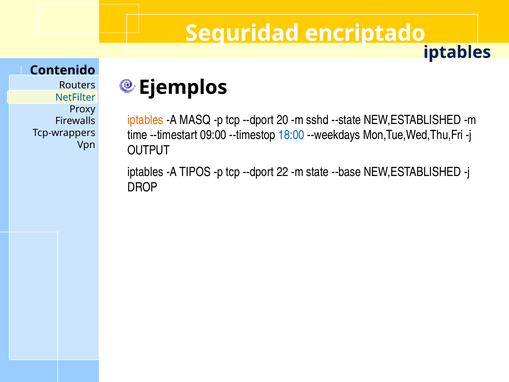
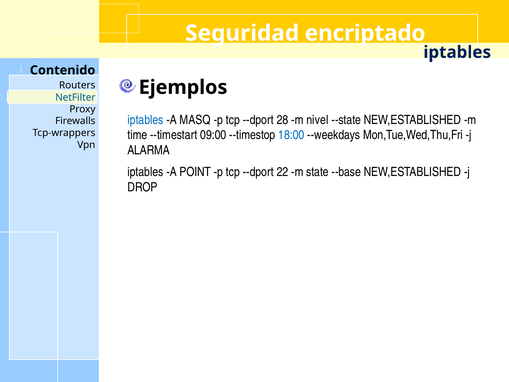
iptables colour: orange -> blue (146, 120)
20: 20 -> 28 (283, 120)
sshd: sshd -> nivel (317, 120)
OUTPUT: OUTPUT -> ALARMA (149, 150)
TIPOS: TIPOS -> POINT (195, 172)
